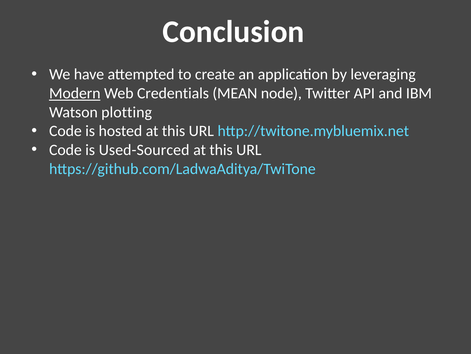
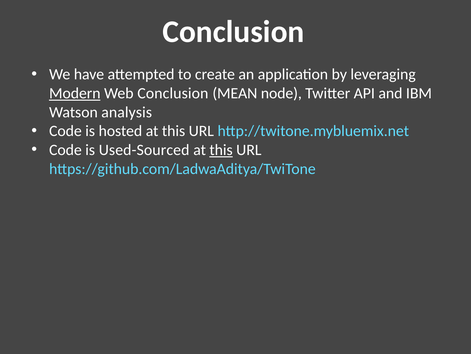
Web Credentials: Credentials -> Conclusion (173, 93)
plotting: plotting -> analysis (127, 112)
this underline: none -> present (221, 150)
